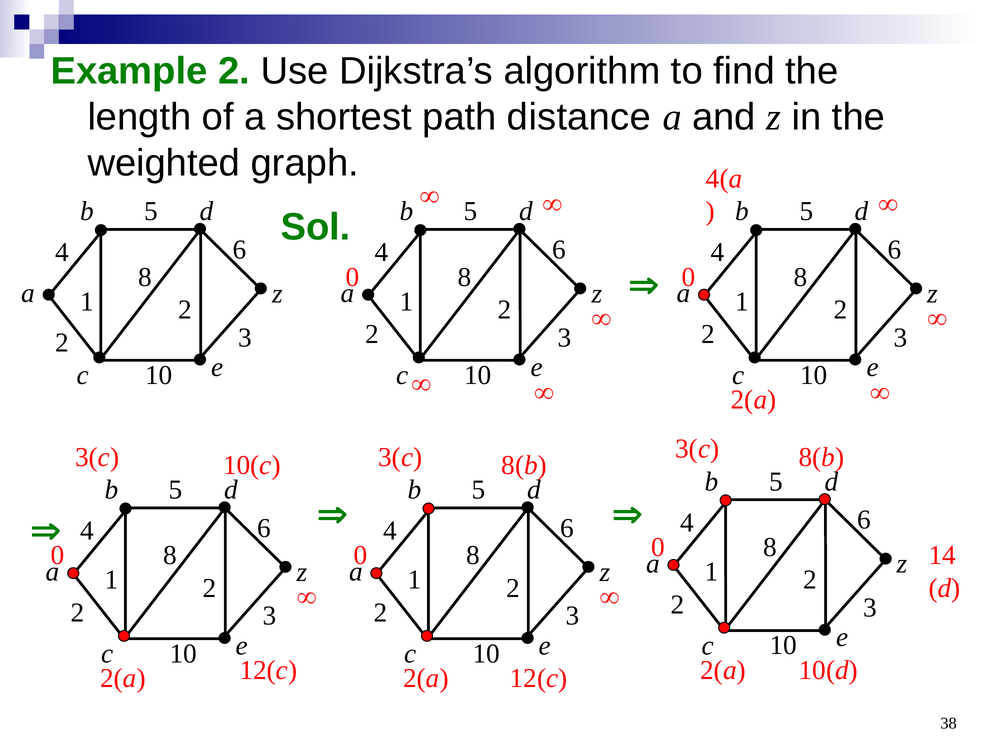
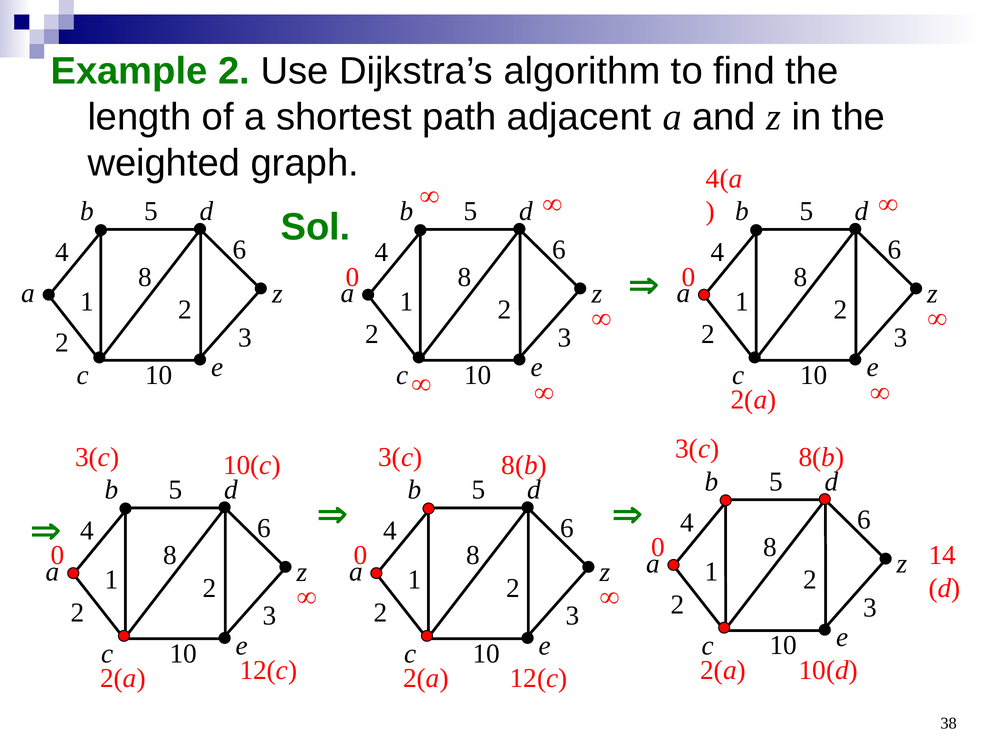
distance: distance -> adjacent (579, 117)
